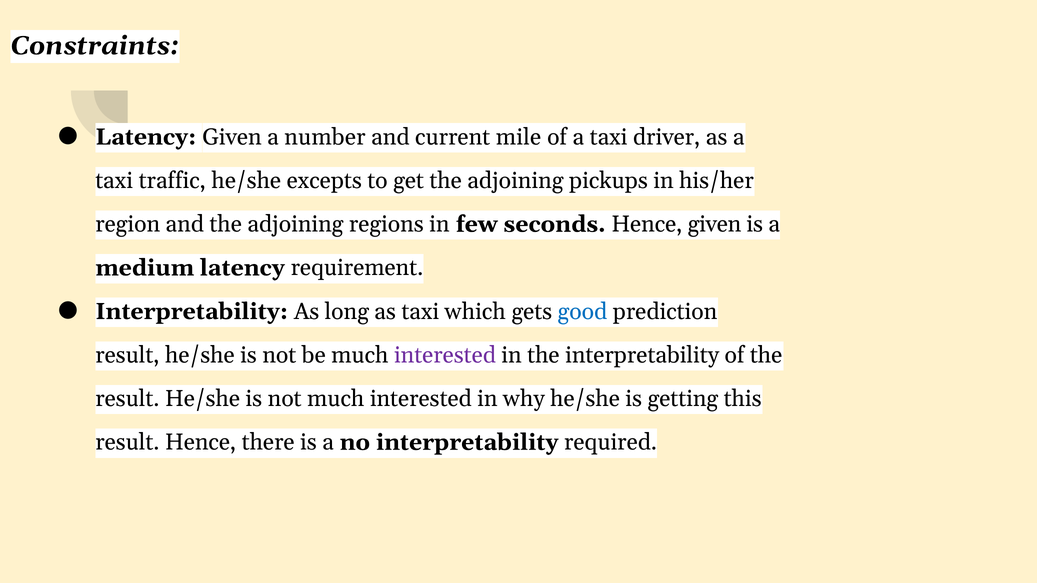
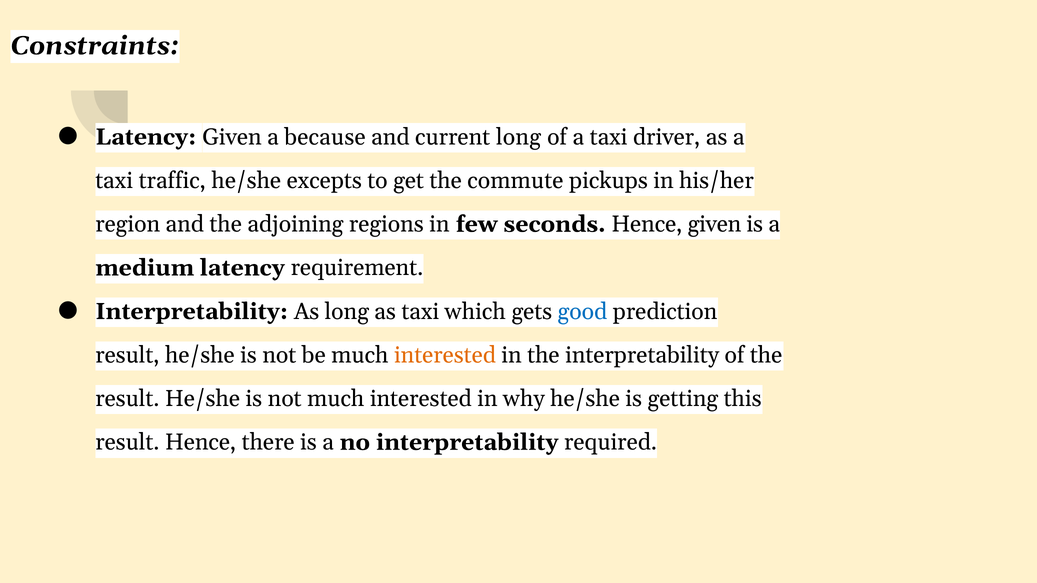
number: number -> because (325, 137)
current mile: mile -> long (519, 137)
get the adjoining: adjoining -> commute (515, 181)
interested colour: purple -> orange (445, 355)
